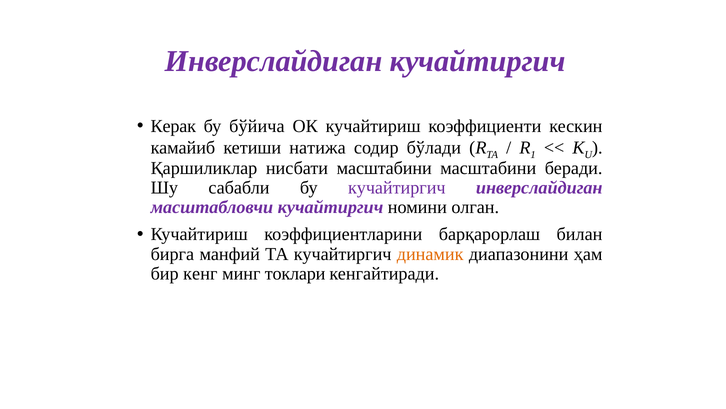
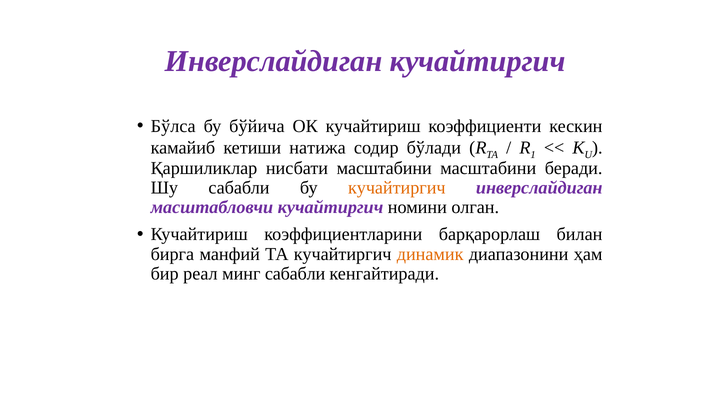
Керак: Керак -> Бўлса (173, 126)
кучайтиргич colour: purple -> orange (397, 187)
кенг: кенг -> реал (200, 273)
минг токлари: токлари -> сабабли (295, 273)
